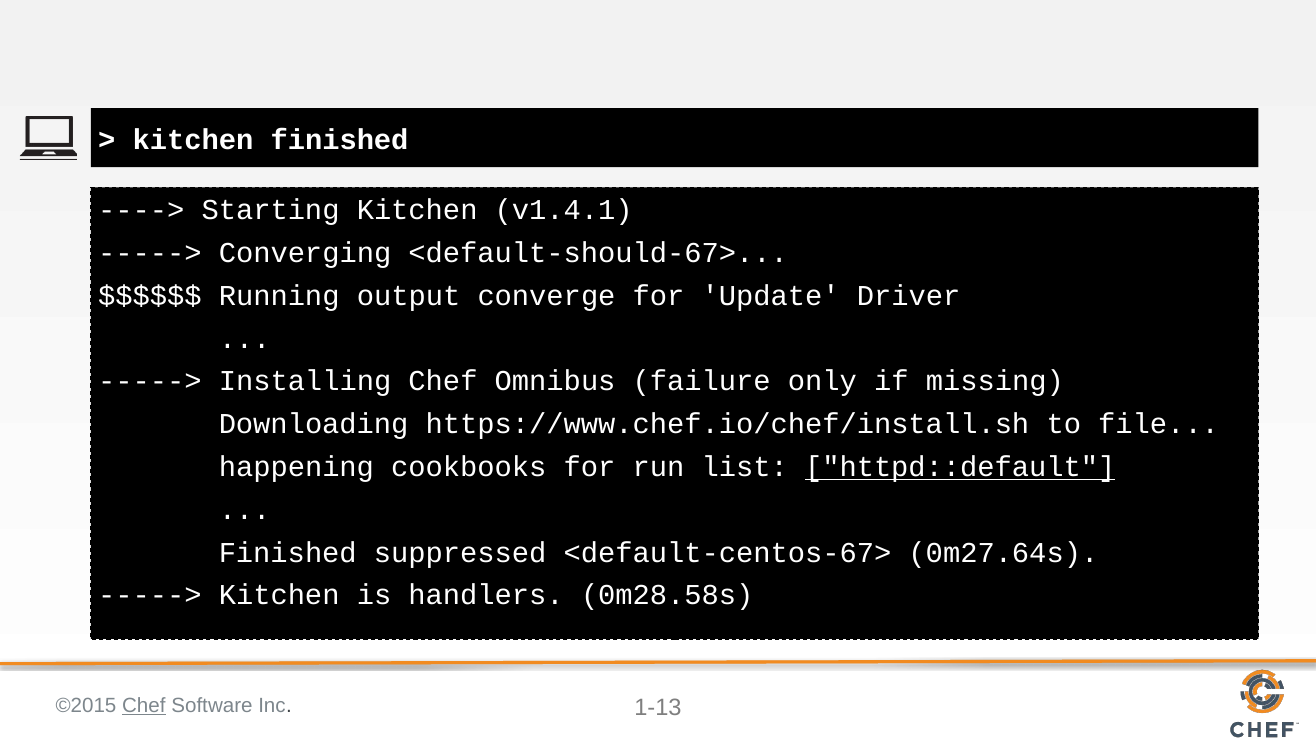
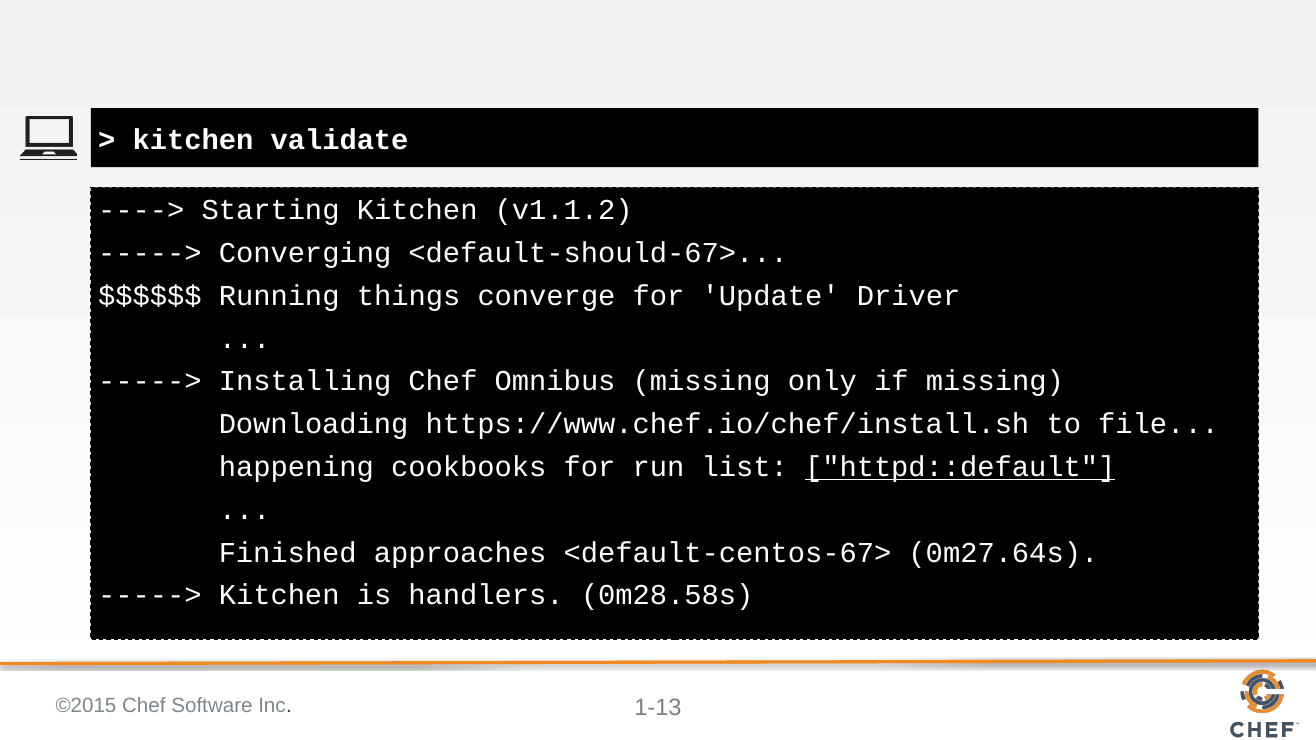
kitchen finished: finished -> validate (340, 140)
v1.4.1: v1.4.1 -> v1.1.2 (564, 210)
output: output -> things (409, 296)
Omnibus failure: failure -> missing (702, 382)
suppressed: suppressed -> approaches (460, 553)
Chef underline: present -> none (144, 706)
